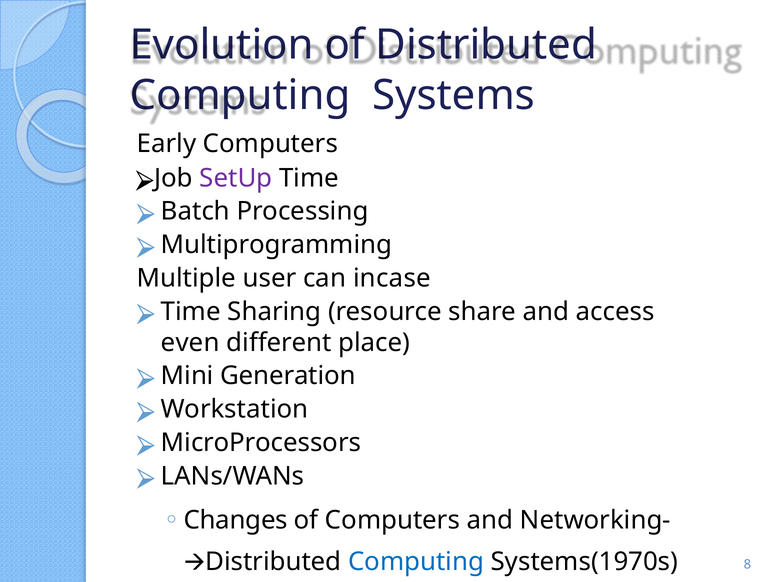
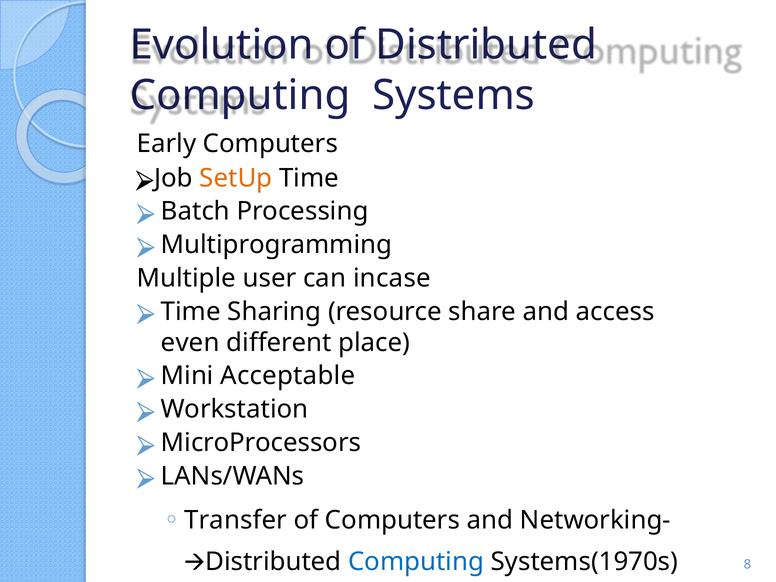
SetUp colour: purple -> orange (236, 178)
Generation: Generation -> Acceptable (288, 376)
Changes: Changes -> Transfer (236, 520)
